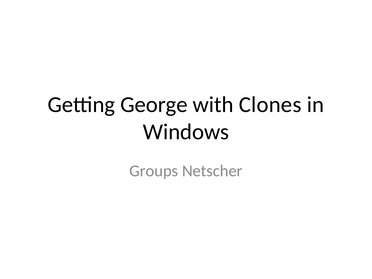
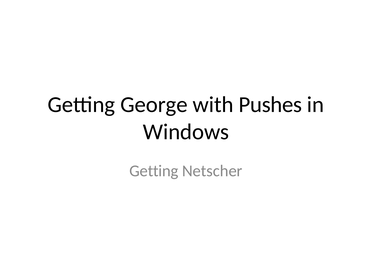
Clones: Clones -> Pushes (270, 105)
Groups: Groups -> Getting (154, 171)
